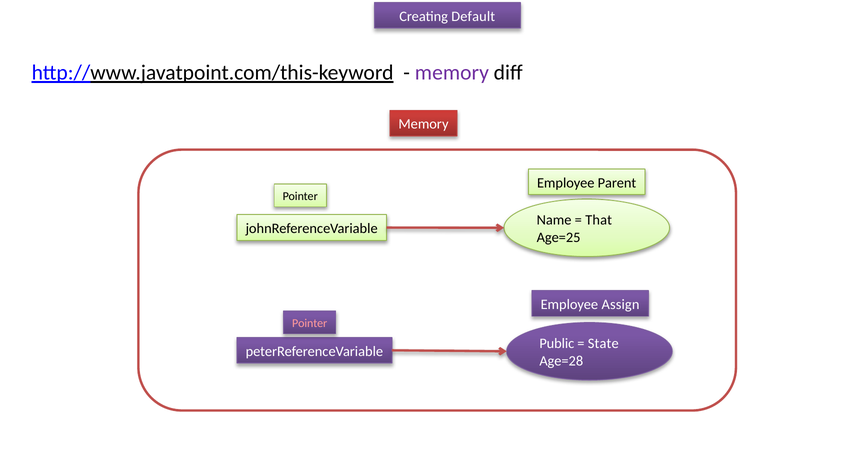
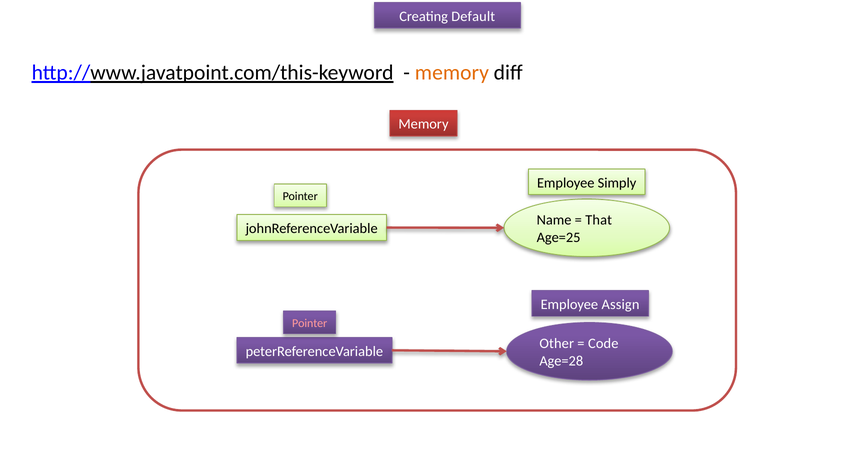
memory colour: purple -> orange (452, 73)
Parent: Parent -> Simply (617, 183)
Public: Public -> Other (557, 344)
State: State -> Code (603, 344)
